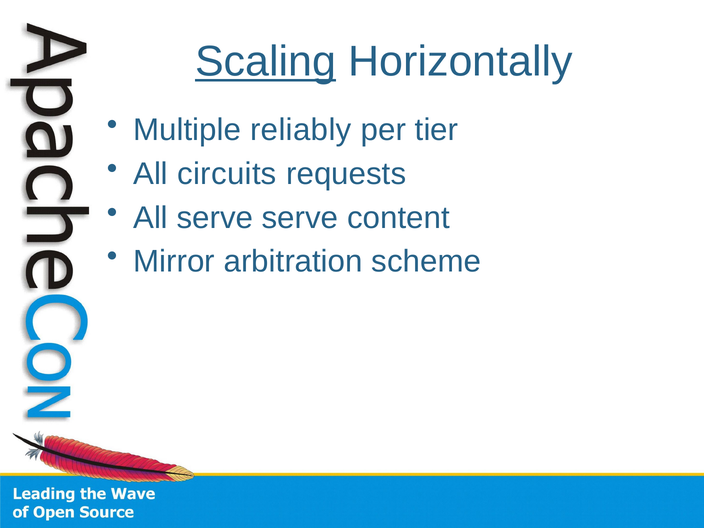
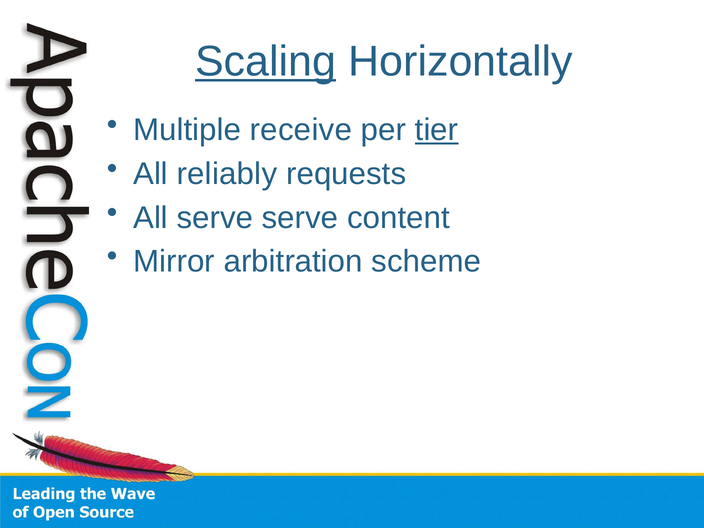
reliably: reliably -> receive (301, 130)
tier underline: none -> present (437, 130)
circuits: circuits -> reliably (227, 174)
